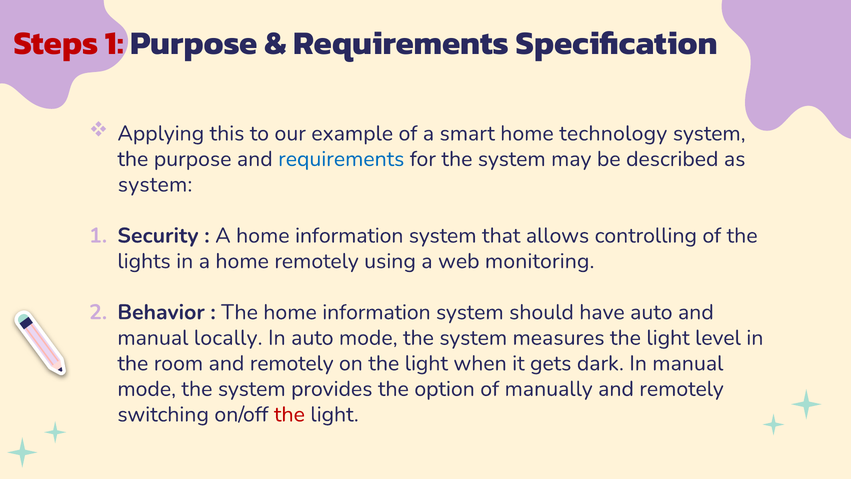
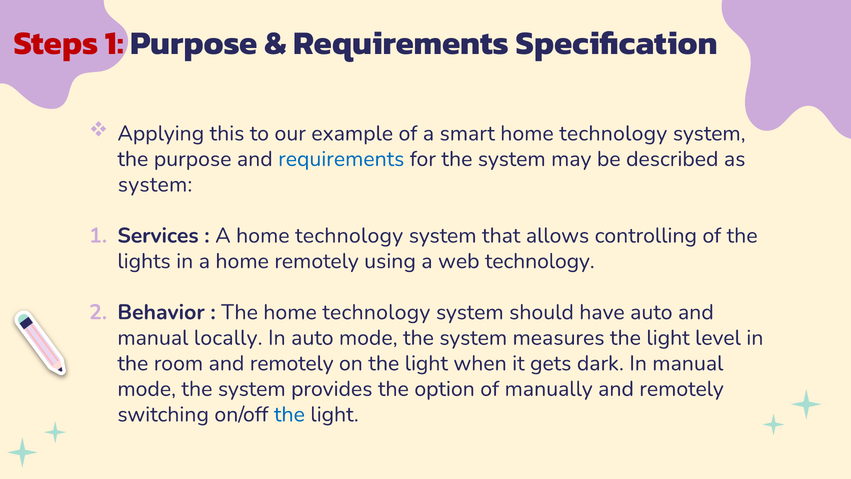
Security: Security -> Services (158, 235)
A home information: information -> technology (349, 235)
web monitoring: monitoring -> technology (540, 261)
The home information: information -> technology (376, 312)
the colour: red -> blue (289, 414)
